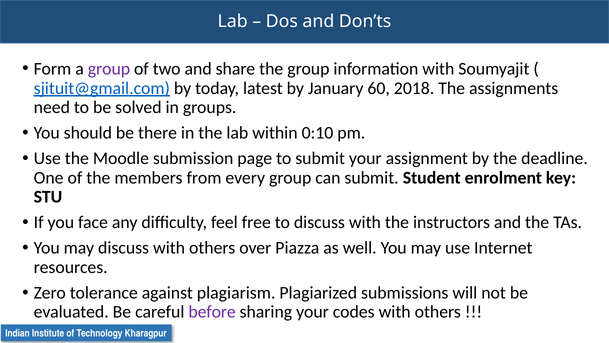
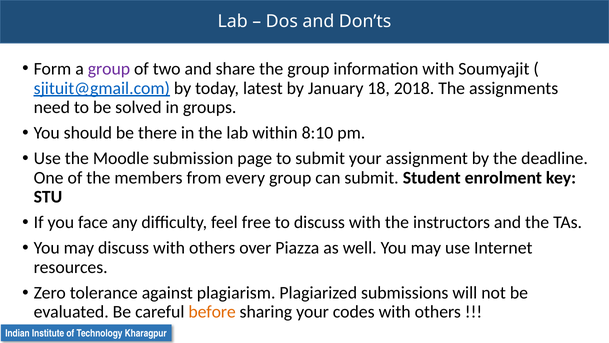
60: 60 -> 18 (379, 88)
0:10: 0:10 -> 8:10 (317, 133)
before colour: purple -> orange (212, 312)
